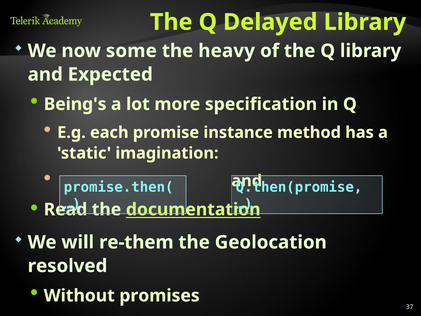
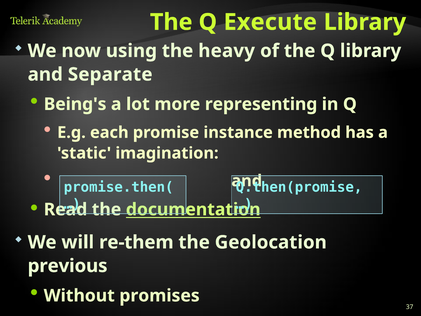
Delayed: Delayed -> Execute (270, 22)
some: some -> using (131, 51)
Expected: Expected -> Separate (110, 74)
specification: specification -> representing (261, 104)
resolved: resolved -> previous (68, 266)
